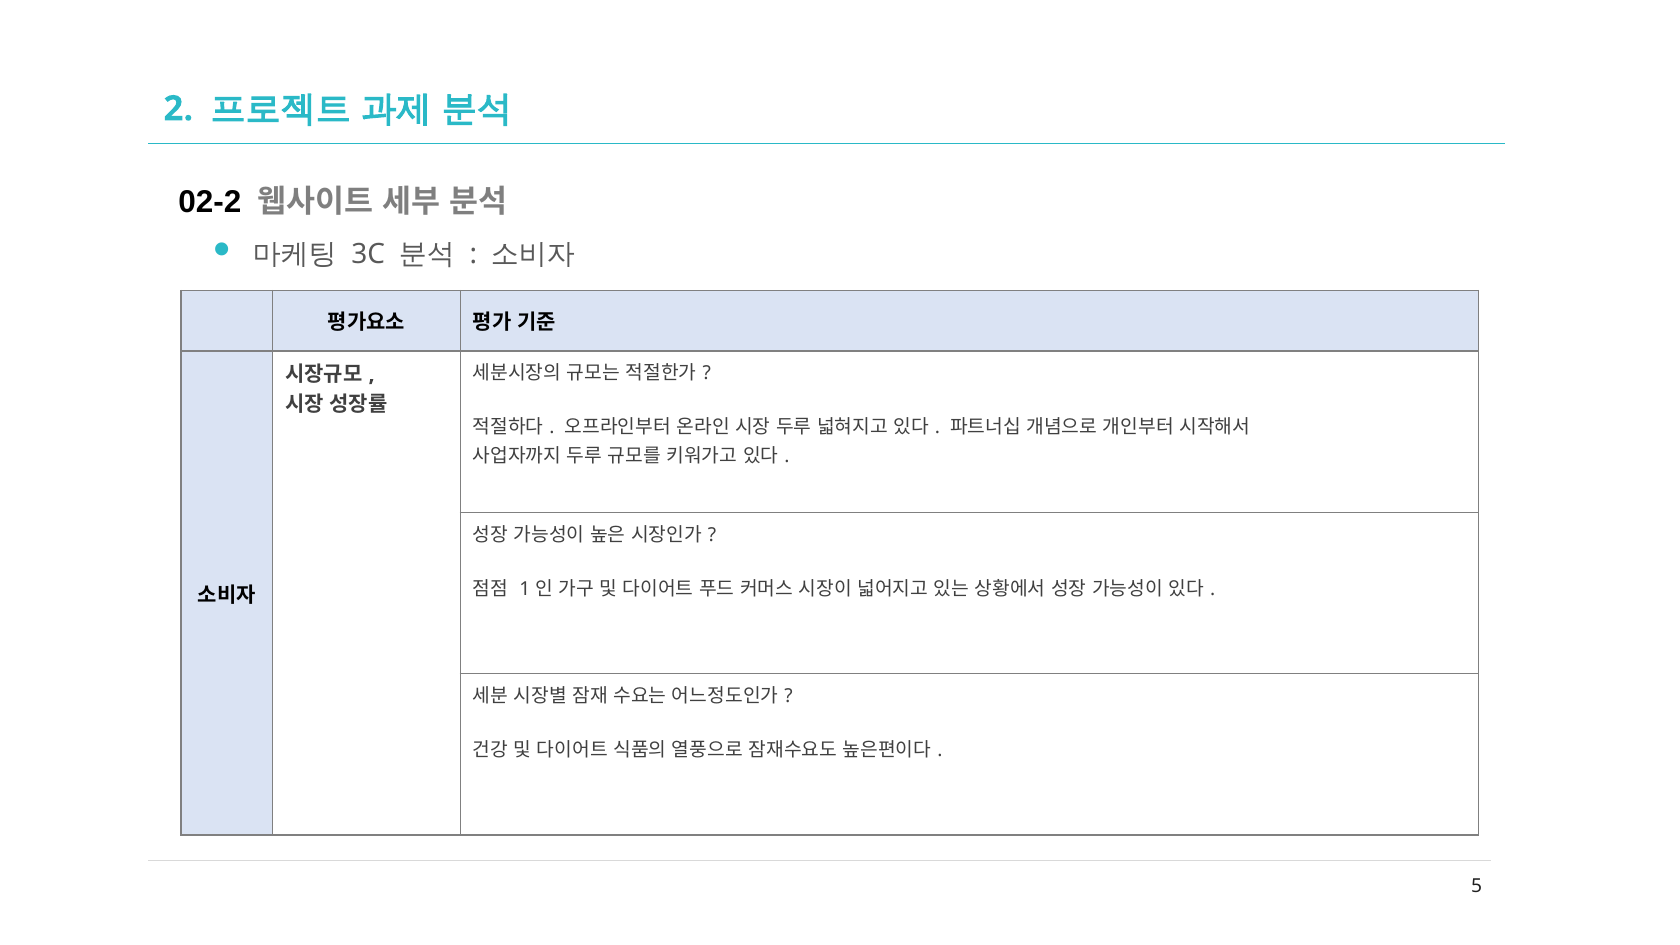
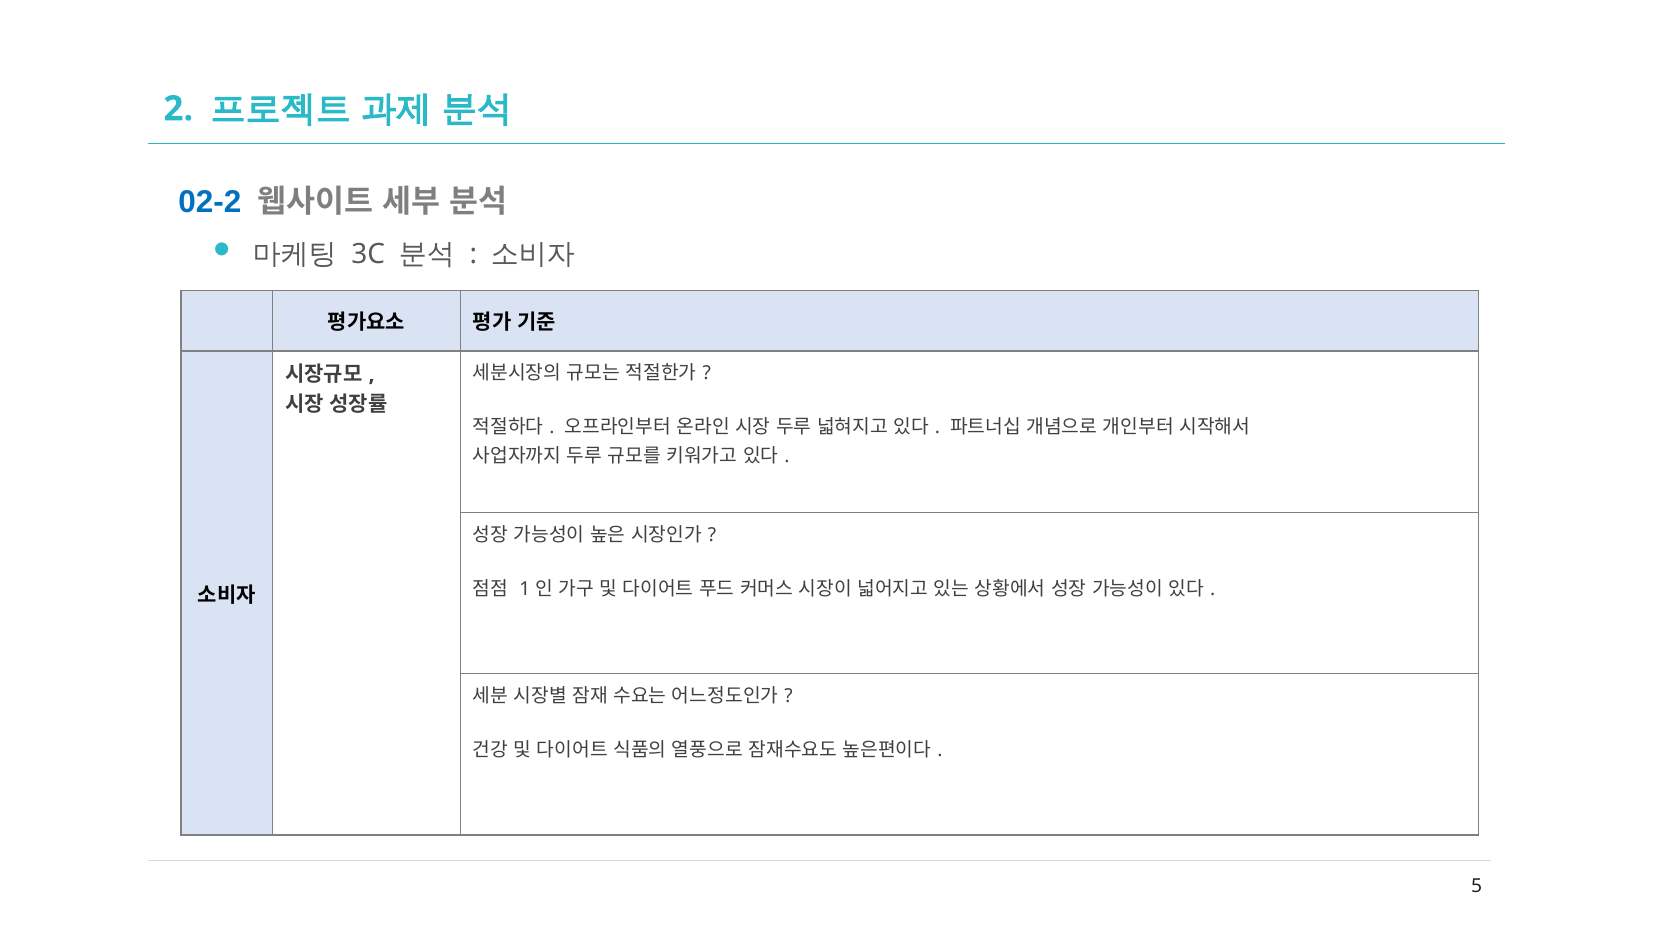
02-2 colour: black -> blue (210, 202)
